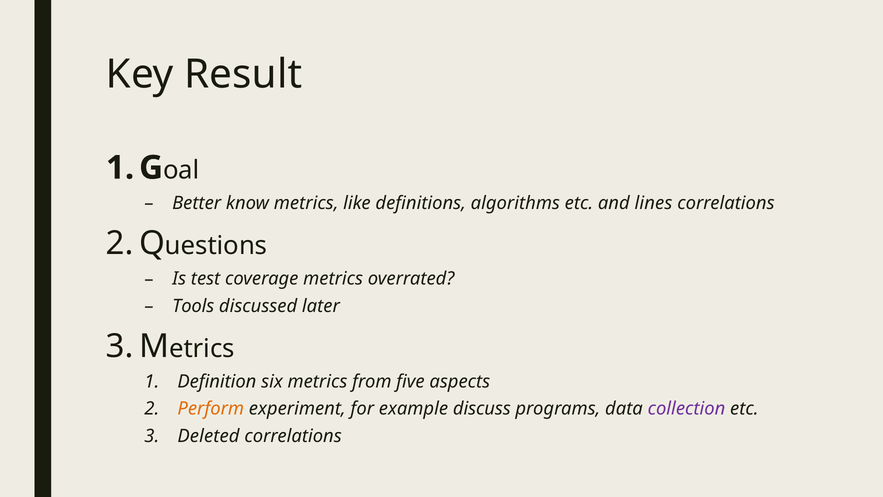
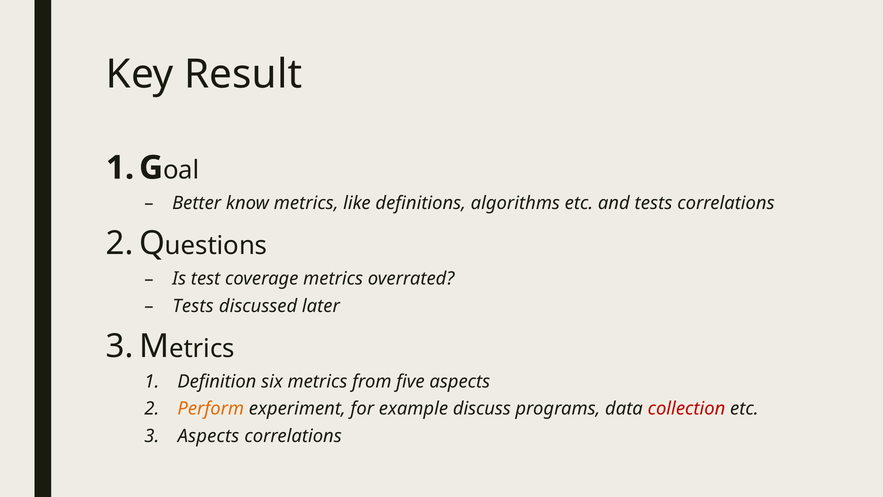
and lines: lines -> tests (653, 203)
Tools: Tools -> Tests (193, 306)
collection colour: purple -> red (686, 409)
Deleted: Deleted -> Aspects (208, 436)
